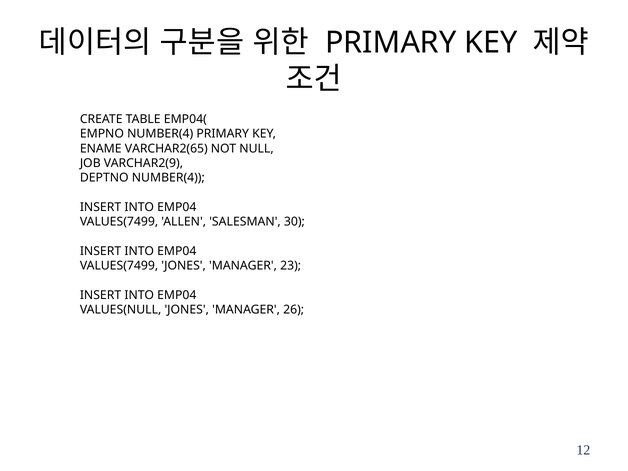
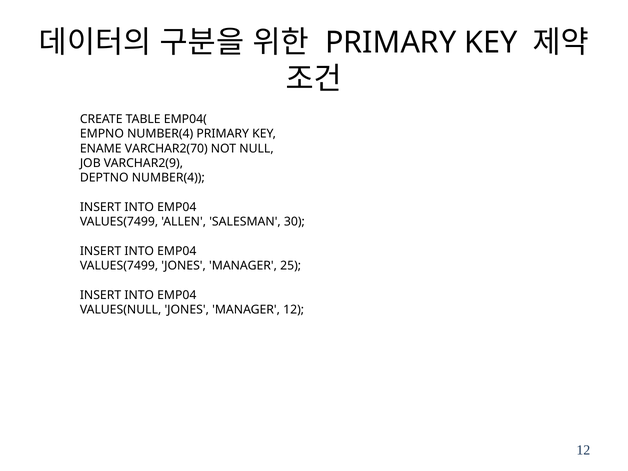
VARCHAR2(65: VARCHAR2(65 -> VARCHAR2(70 (166, 149)
23: 23 -> 25 (291, 266)
MANAGER 26: 26 -> 12 (294, 310)
